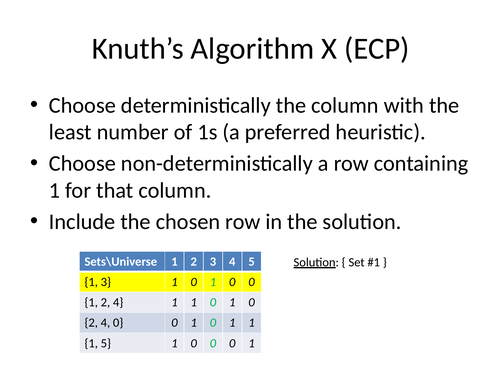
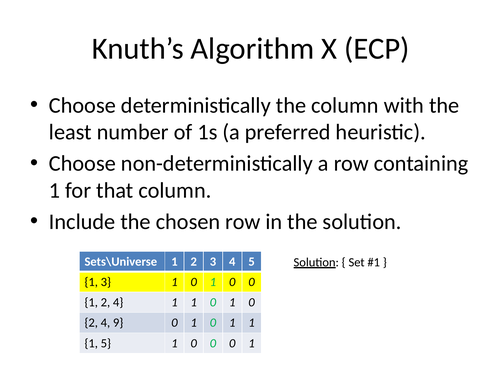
4 0: 0 -> 9 (118, 322)
